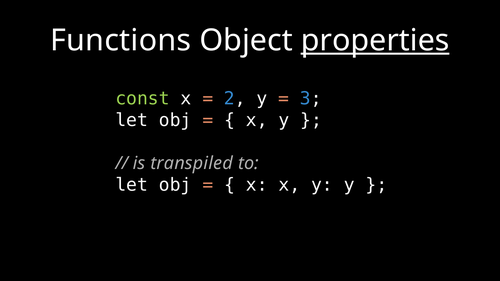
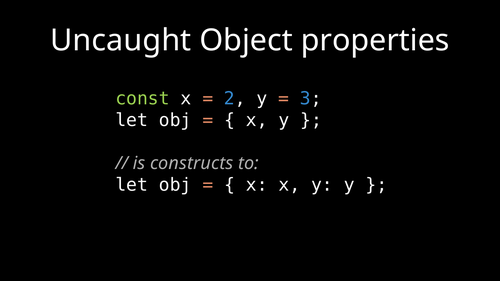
Functions: Functions -> Uncaught (121, 41)
properties underline: present -> none (375, 41)
transpiled: transpiled -> constructs (192, 164)
